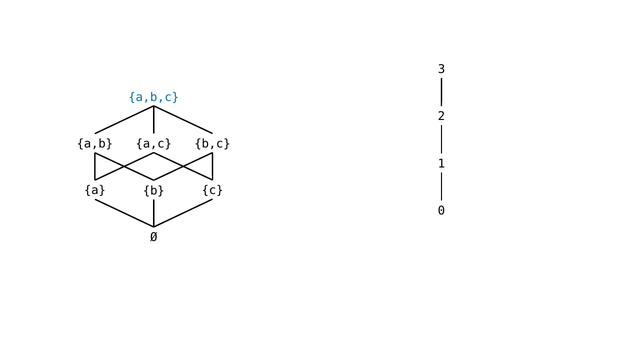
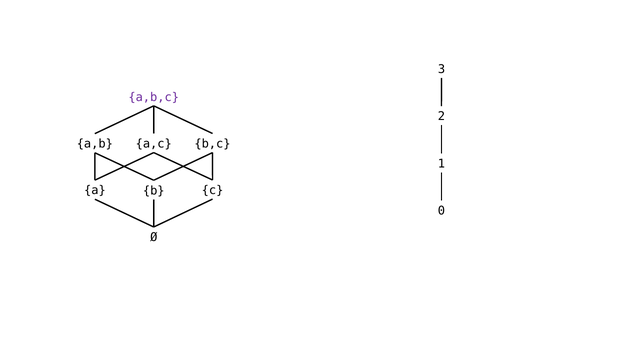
a,b,c colour: blue -> purple (154, 97)
